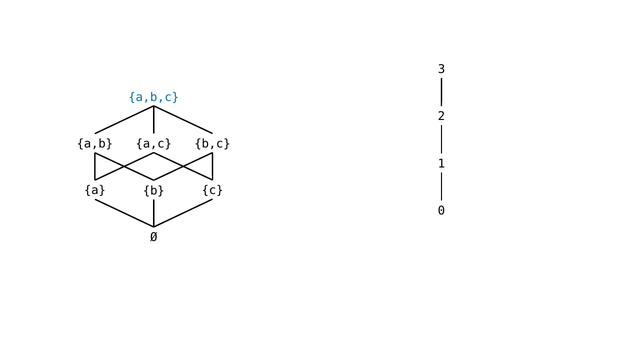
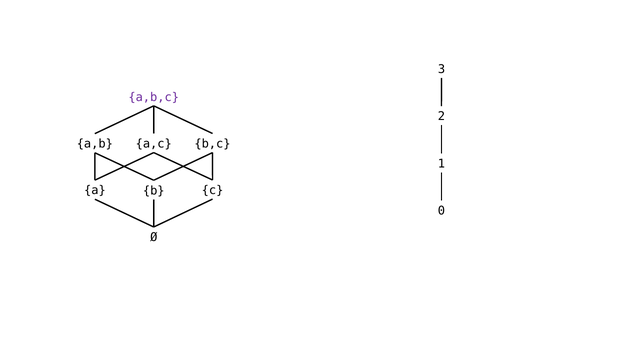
a,b,c colour: blue -> purple (154, 97)
